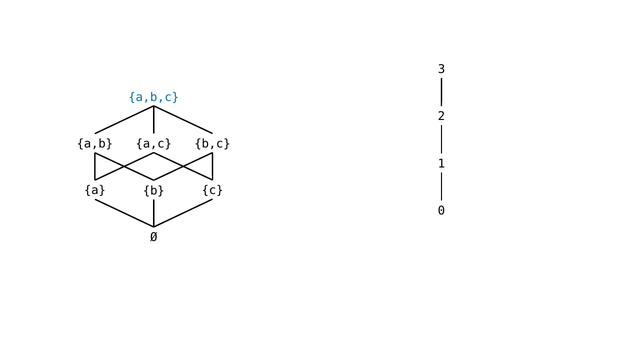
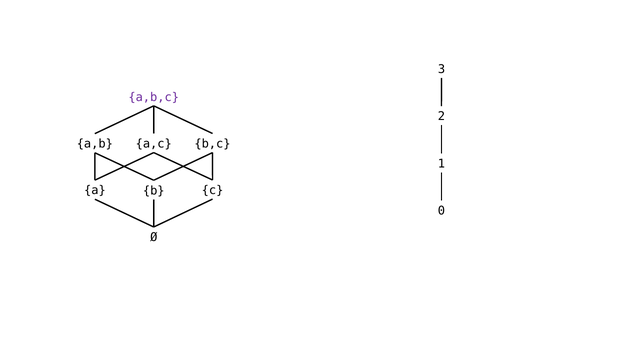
a,b,c colour: blue -> purple (154, 97)
